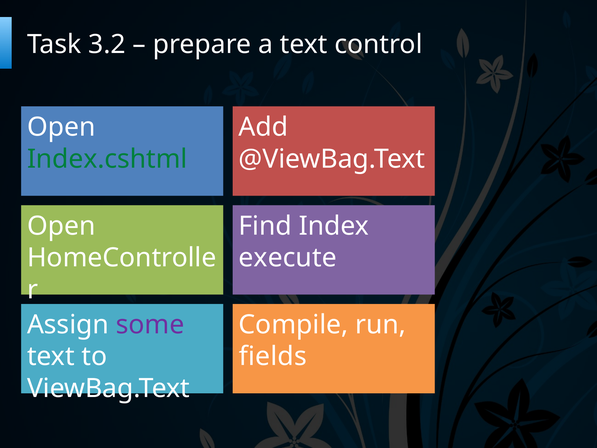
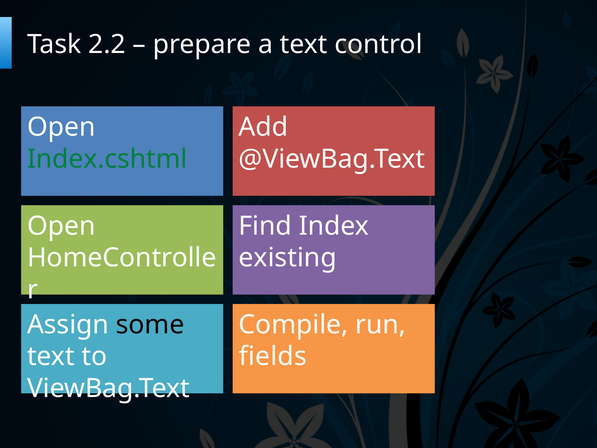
3.2: 3.2 -> 2.2 (107, 44)
execute: execute -> existing (288, 258)
some colour: purple -> black (150, 325)
